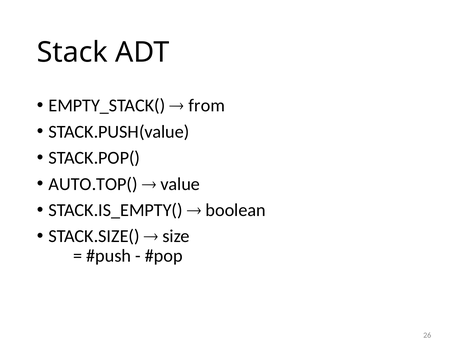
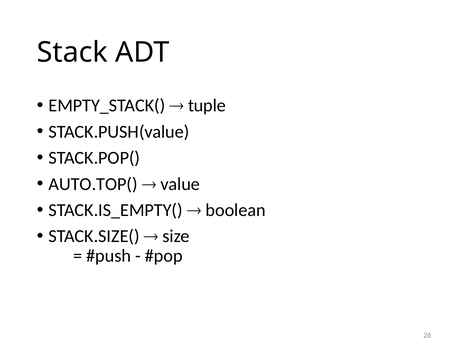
from: from -> tuple (207, 106)
